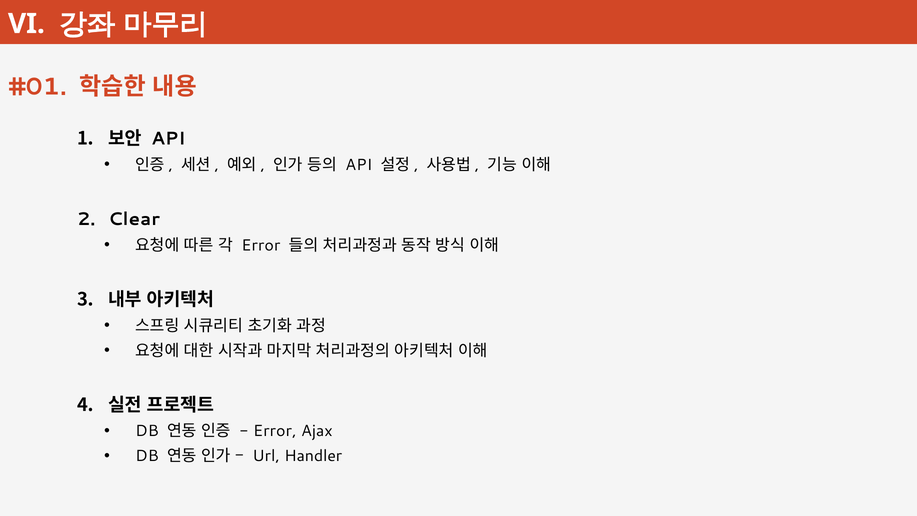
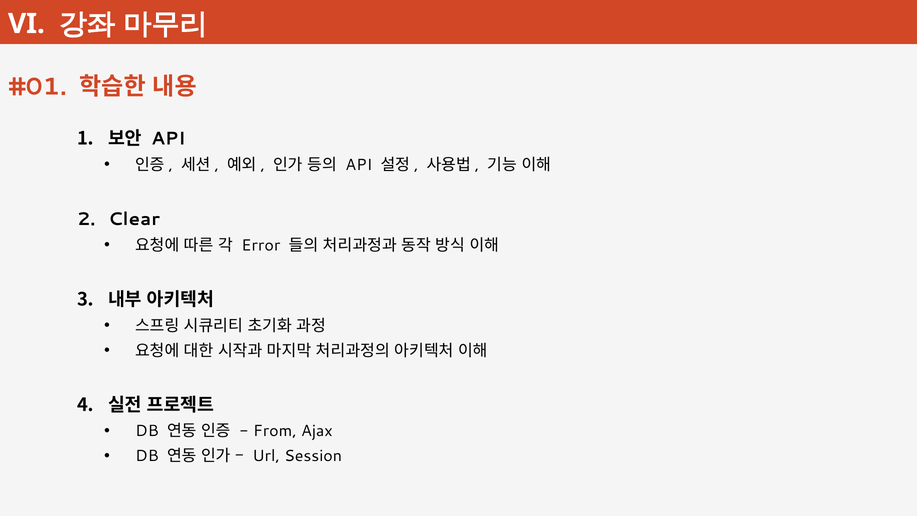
Error: Error -> From (275, 431)
Handler: Handler -> Session (313, 456)
